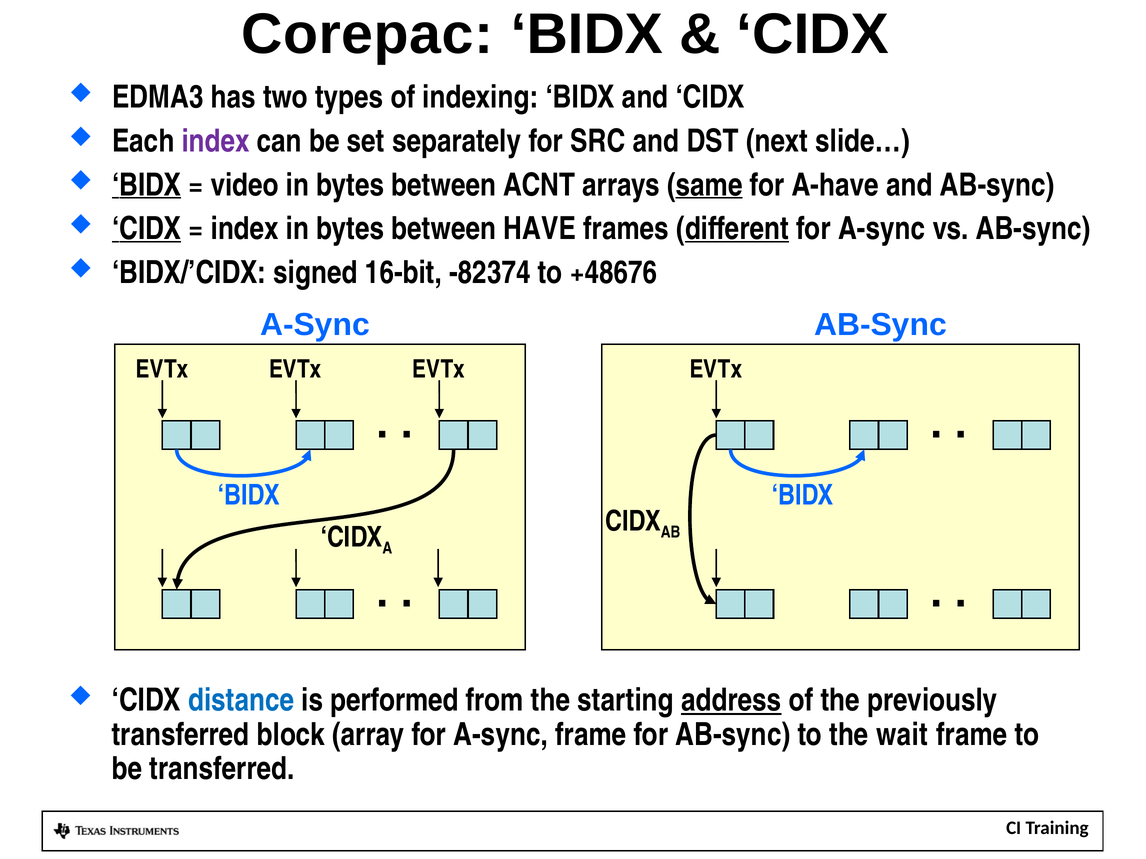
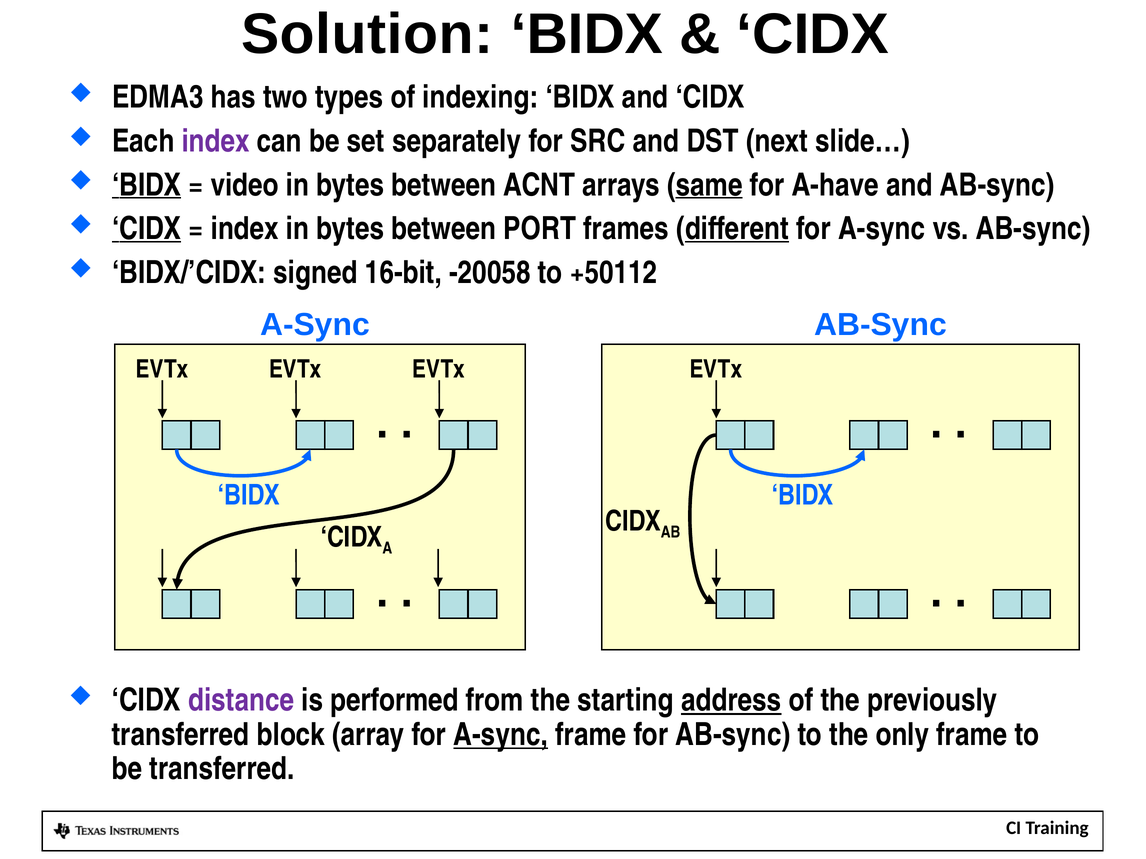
Corepac: Corepac -> Solution (367, 34)
HAVE: HAVE -> PORT (540, 229)
-82374: -82374 -> -20058 (490, 273)
+48676: +48676 -> +50112 (613, 273)
distance colour: blue -> purple (241, 701)
A-sync underline: none -> present (501, 735)
wait: wait -> only (902, 735)
